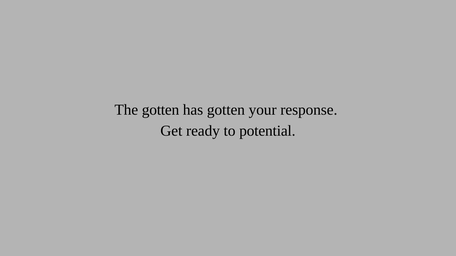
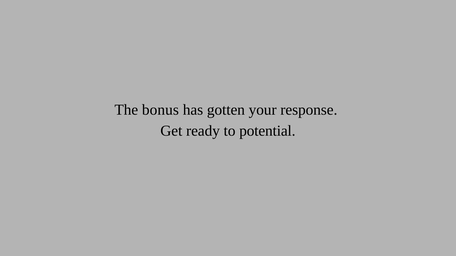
The gotten: gotten -> bonus (160, 110)
